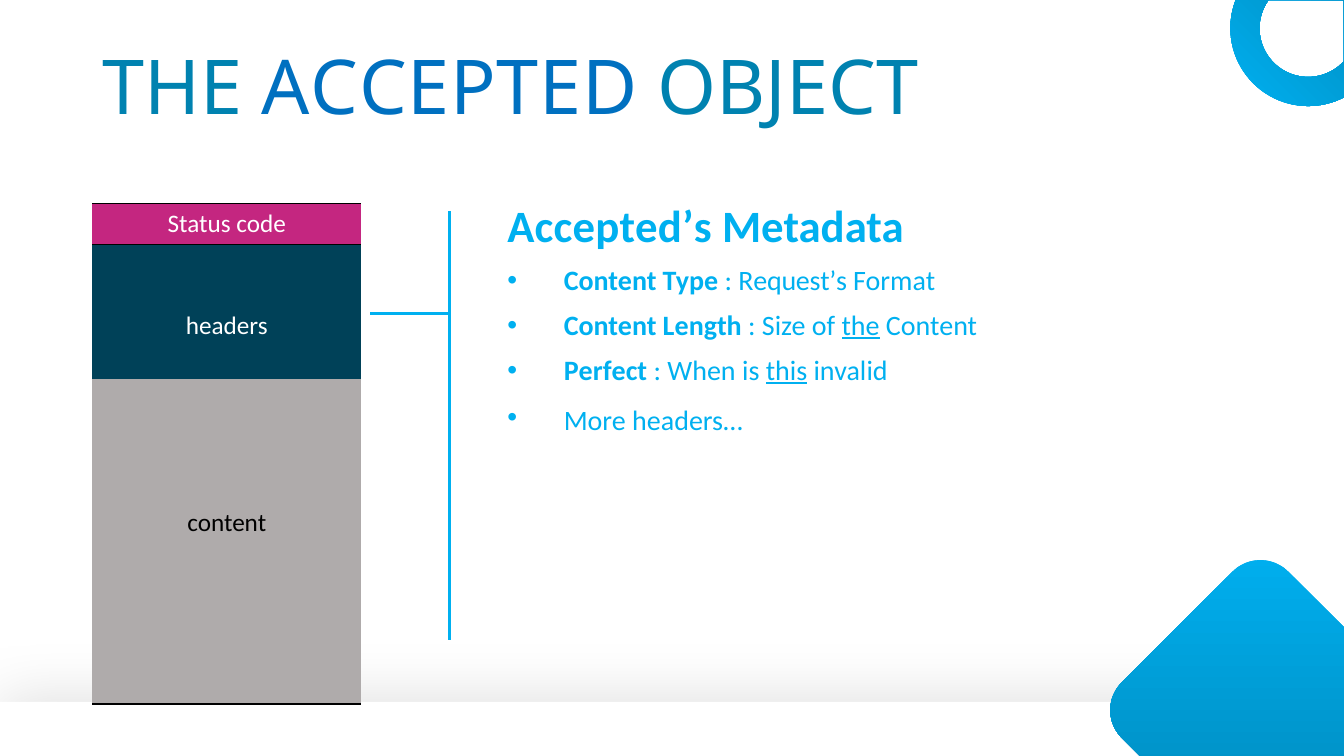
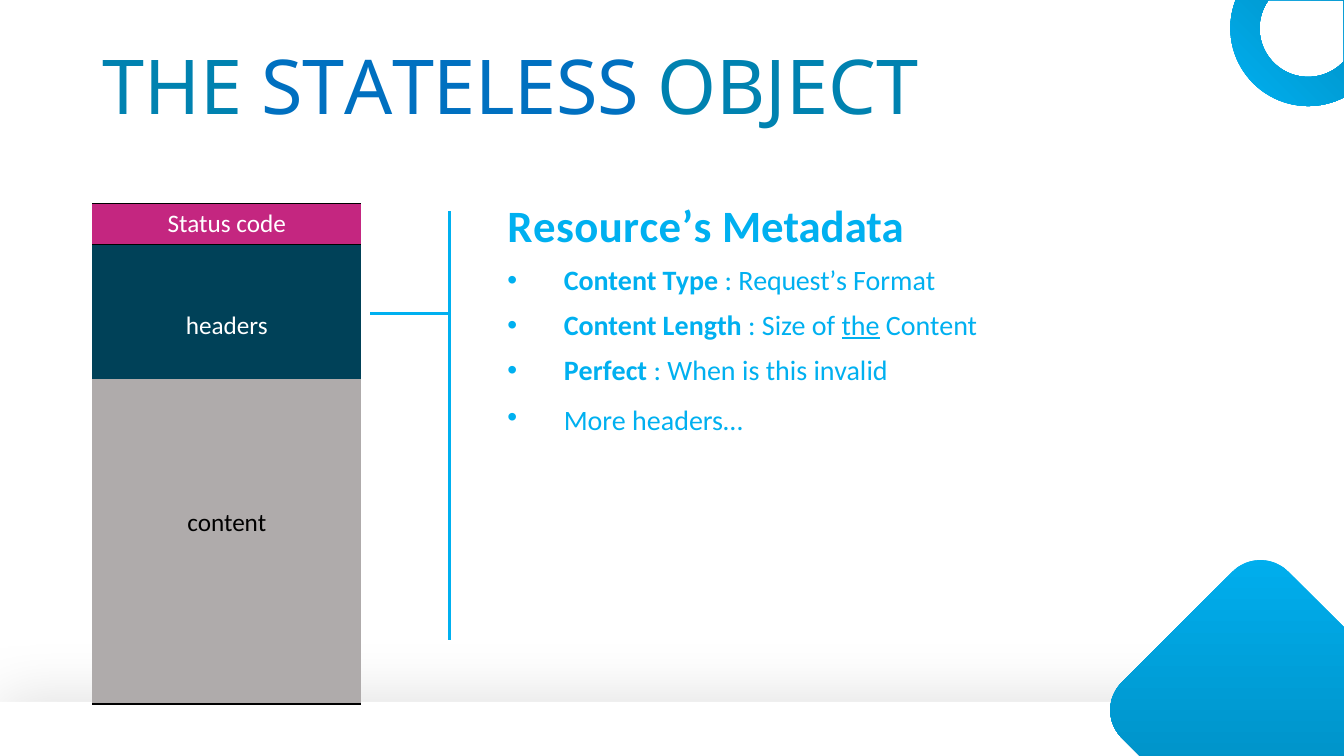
ACCEPTED: ACCEPTED -> STATELESS (450, 89)
Accepted’s: Accepted’s -> Resource’s (609, 227)
this underline: present -> none (787, 371)
